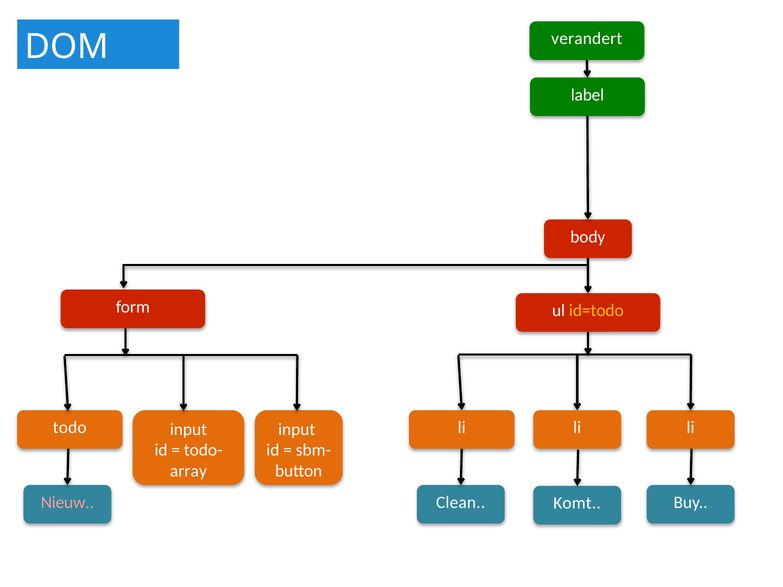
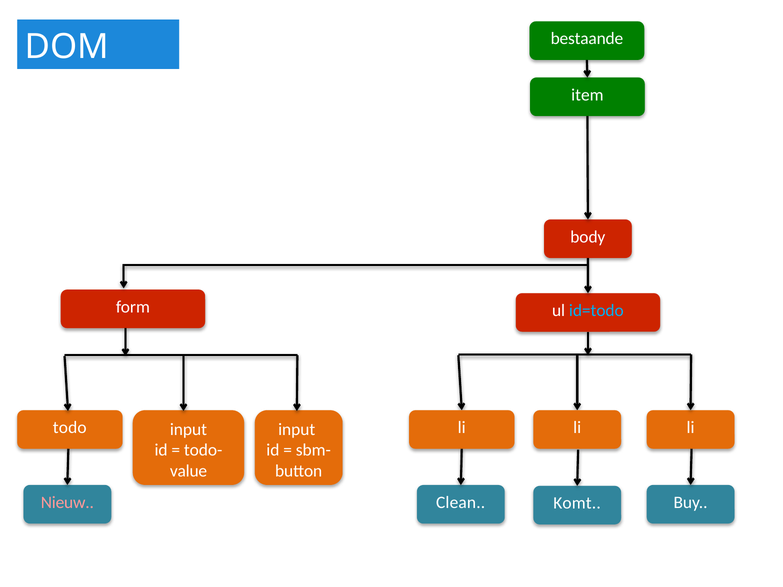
verandert: verandert -> bestaande (587, 39)
label: label -> item (587, 95)
id=todo colour: yellow -> light blue (596, 311)
array: array -> value (189, 471)
